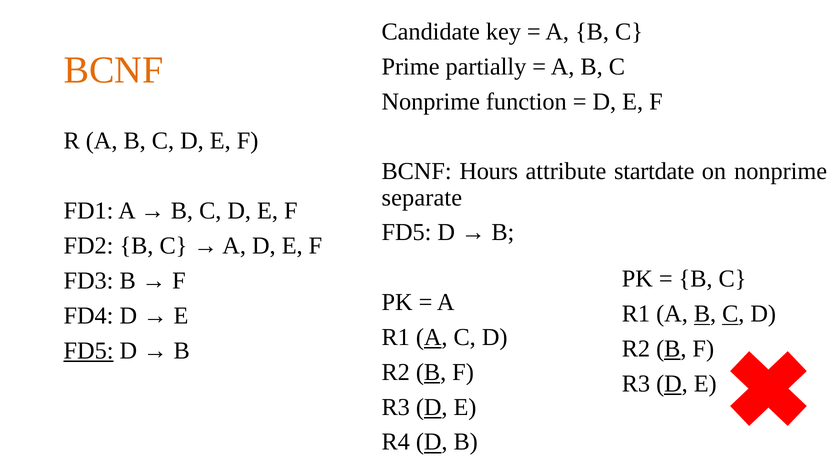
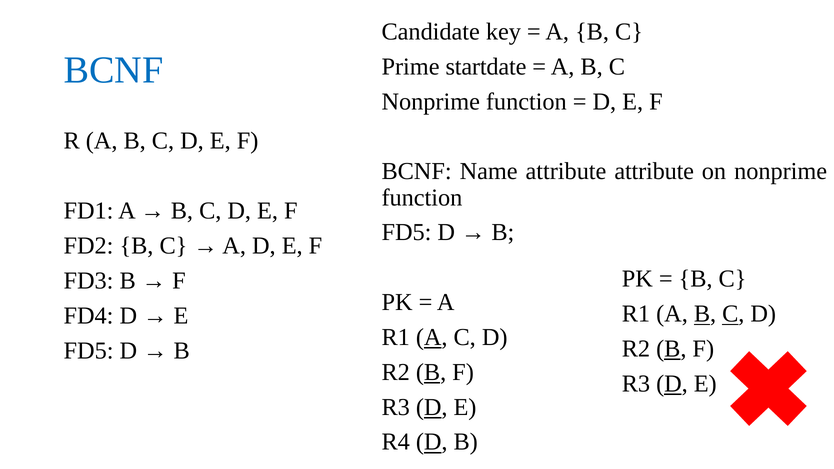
BCNF colour: orange -> blue (113, 70)
partially: partially -> startdate (486, 67)
Hours: Hours -> Name (489, 171)
attribute startdate: startdate -> attribute (654, 171)
separate: separate -> function (422, 198)
FD5 underline: present -> none (89, 351)
